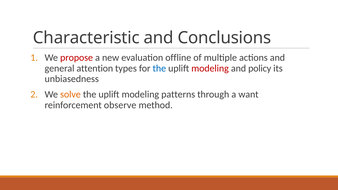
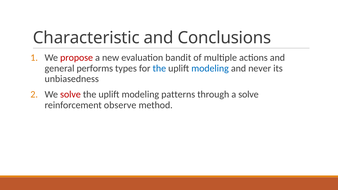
offline: offline -> bandit (178, 58)
attention: attention -> performs (95, 68)
modeling colour: red -> blue (210, 68)
policy: policy -> never (260, 68)
solve colour: orange -> red (70, 95)
a want: want -> solve (248, 95)
